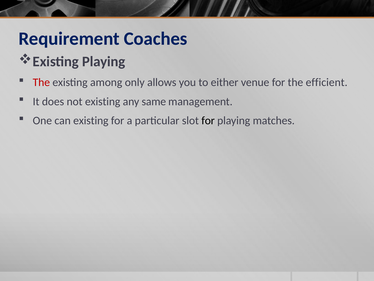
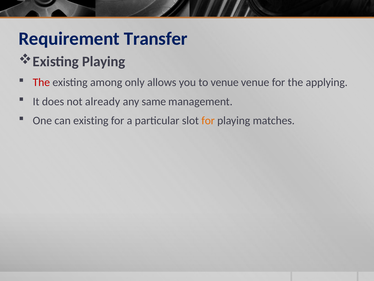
Coaches: Coaches -> Transfer (156, 39)
to either: either -> venue (225, 82)
efficient: efficient -> applying (327, 82)
not existing: existing -> already (103, 101)
for colour: black -> orange (208, 120)
